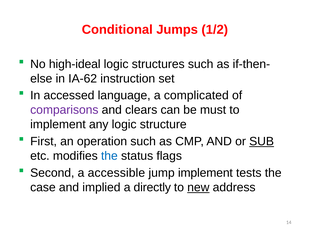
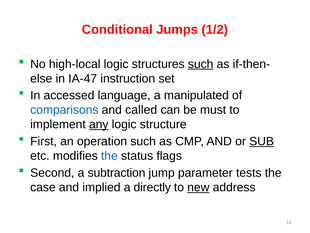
high-ideal: high-ideal -> high-local (75, 64)
such underline: none -> present (201, 64)
IA-62: IA-62 -> IA-47 (83, 78)
complicated: complicated -> manipulated (196, 95)
comparisons colour: purple -> blue (64, 110)
clears: clears -> called (141, 110)
any underline: none -> present (99, 124)
accessible: accessible -> subtraction (117, 172)
jump implement: implement -> parameter (205, 172)
